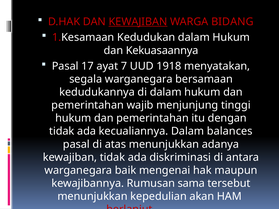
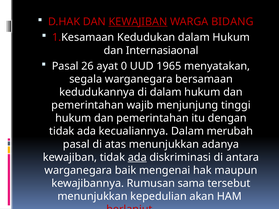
Kekuasaannya: Kekuasaannya -> Internasiaonal (162, 50)
17: 17 -> 26 (88, 66)
7: 7 -> 0 (124, 66)
1918: 1918 -> 1965 (169, 66)
balances: balances -> merubah (230, 131)
ada underline: none -> present (137, 157)
